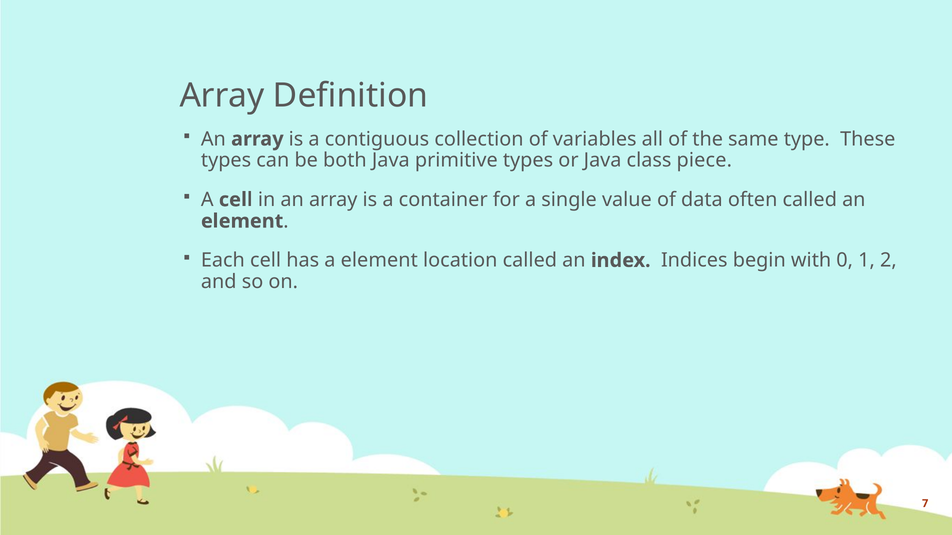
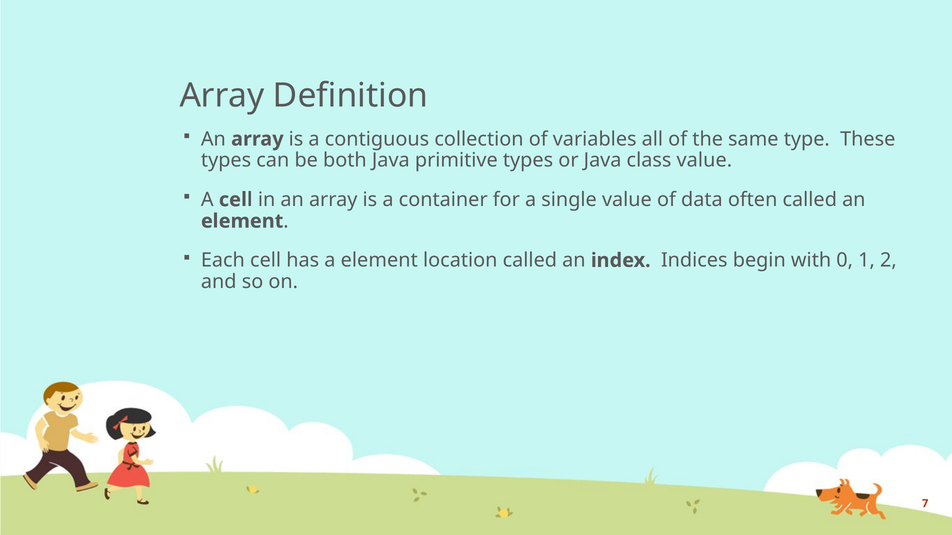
class piece: piece -> value (704, 161)
